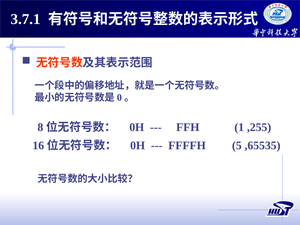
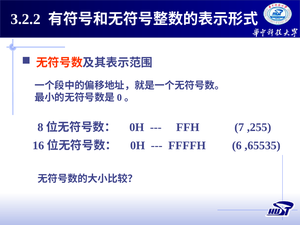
3.7.1: 3.7.1 -> 3.2.2 (26, 19)
1: 1 -> 7 (239, 127)
5: 5 -> 6 (237, 145)
